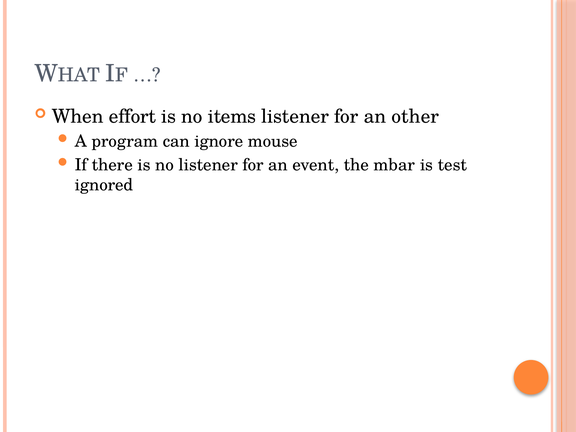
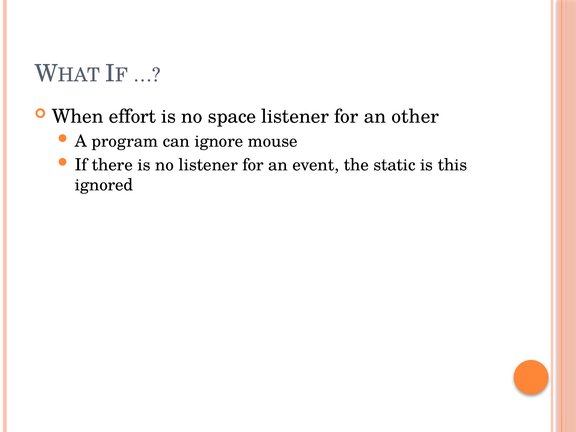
items: items -> space (232, 117)
mbar: mbar -> static (394, 165)
test: test -> this (452, 165)
